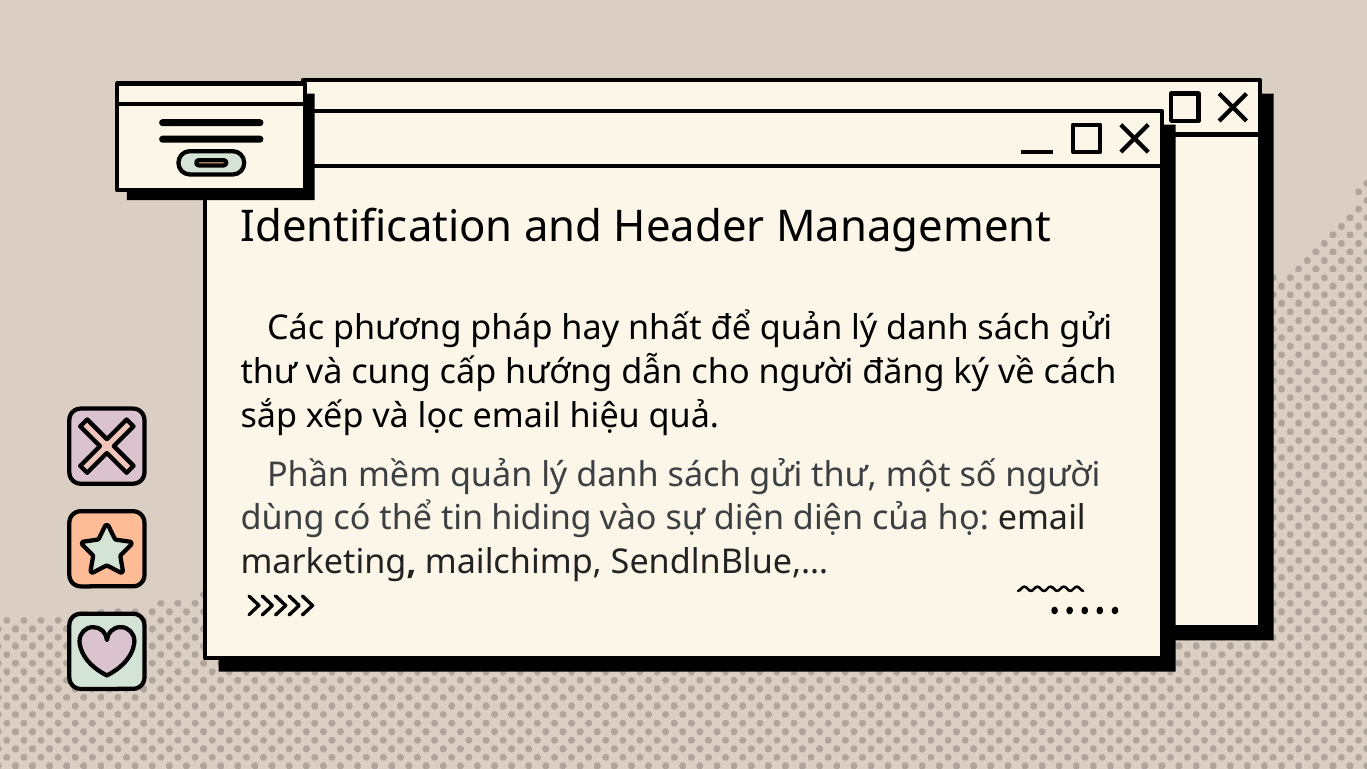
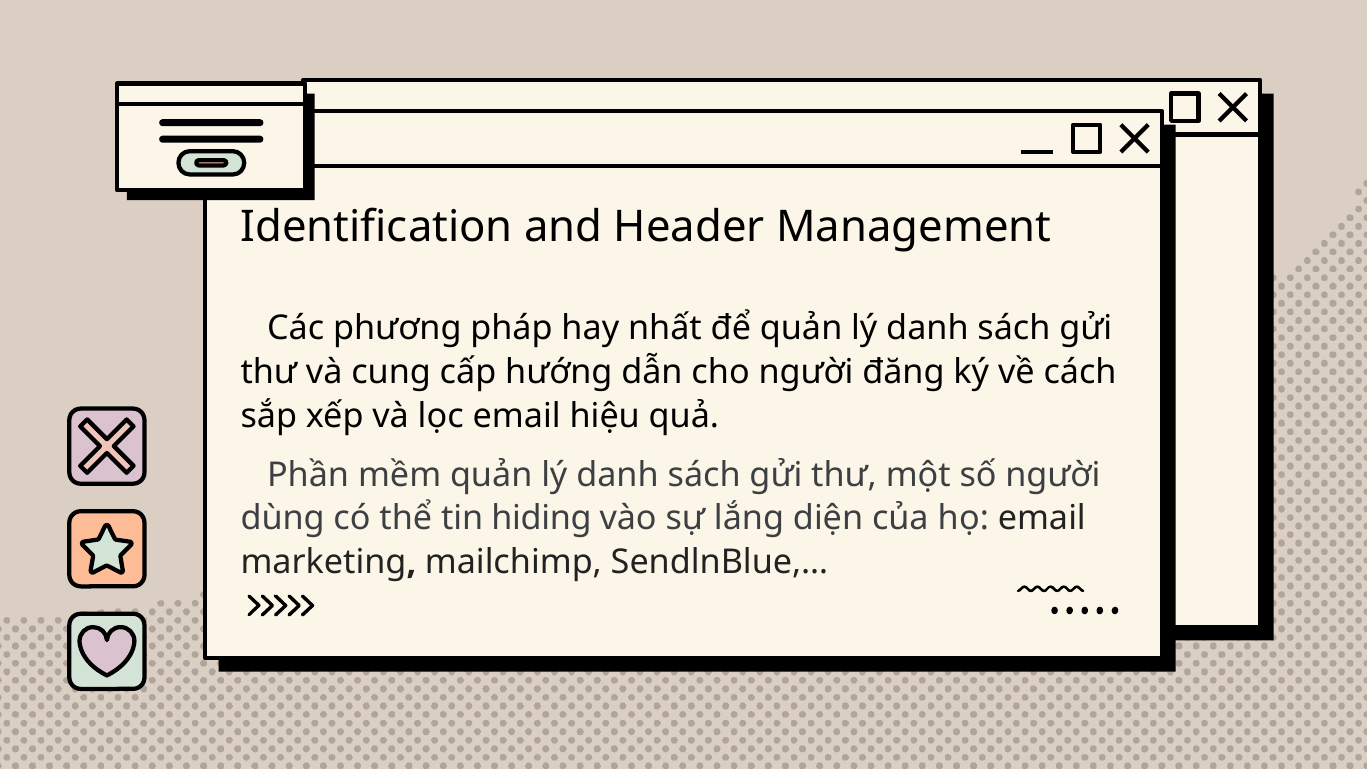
sự diện: diện -> lắng (749, 519)
